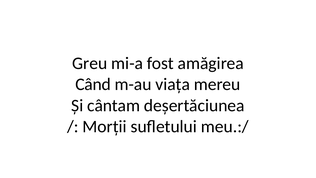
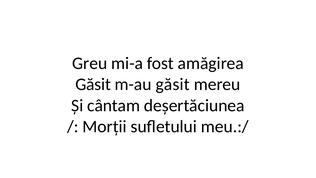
Când: Când -> Găsit (93, 84)
m-au viața: viața -> găsit (173, 84)
